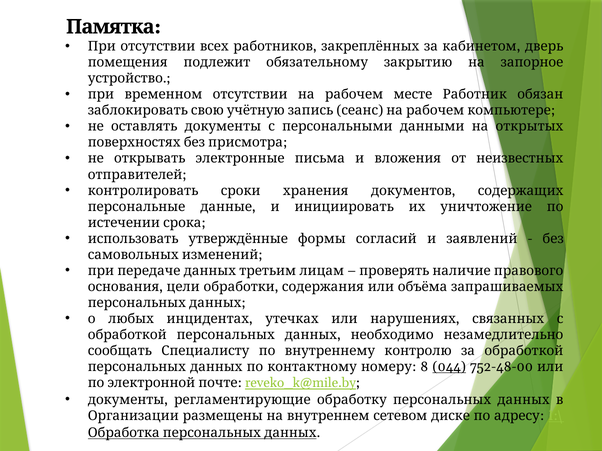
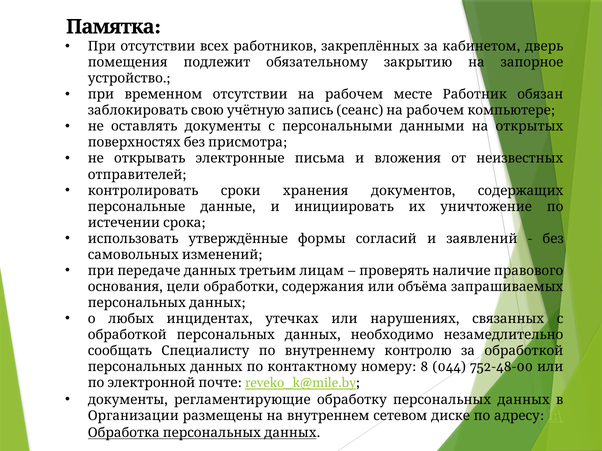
044 underline: present -> none (449, 367)
